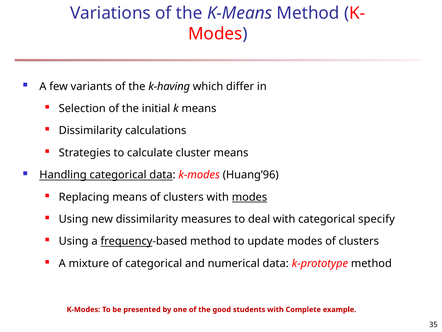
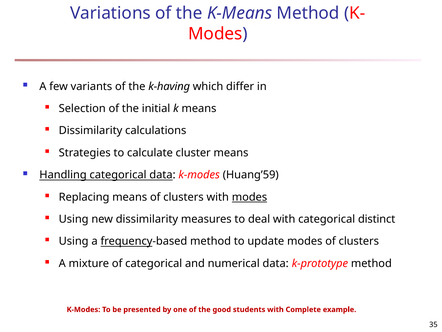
Huang’96: Huang’96 -> Huang’59 (251, 175)
specify: specify -> distinct (377, 219)
